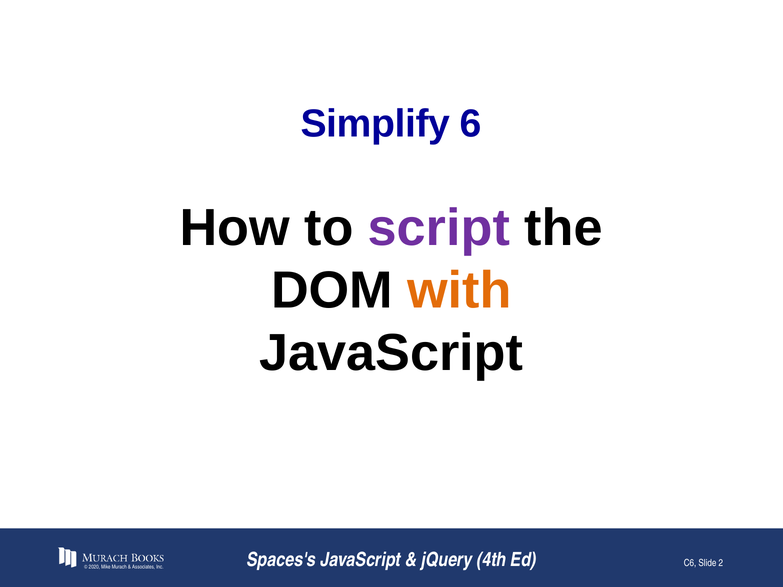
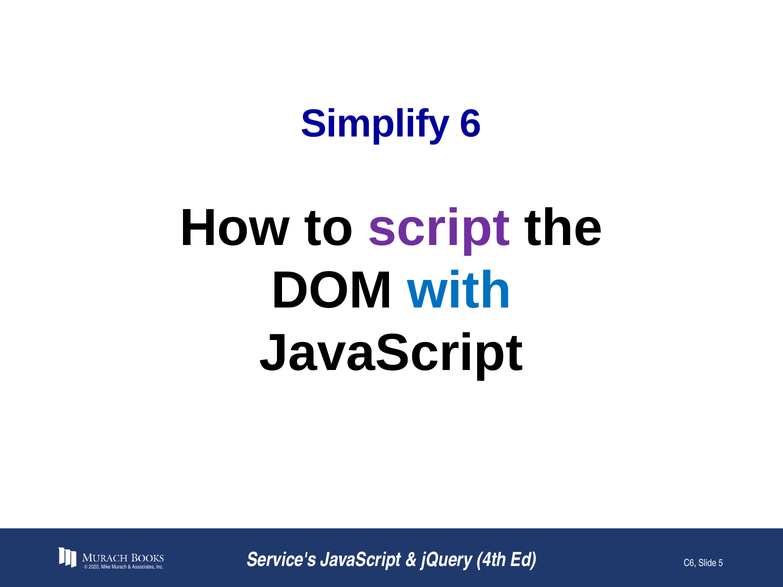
with colour: orange -> blue (459, 291)
Spaces's: Spaces's -> Service's (281, 560)
2: 2 -> 5 (721, 563)
